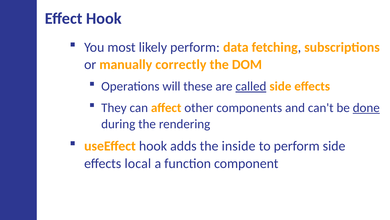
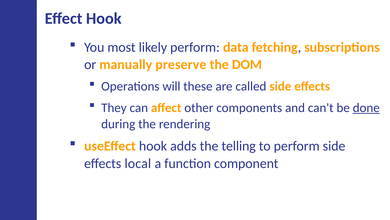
correctly: correctly -> preserve (181, 64)
called underline: present -> none (251, 86)
inside: inside -> telling (239, 146)
